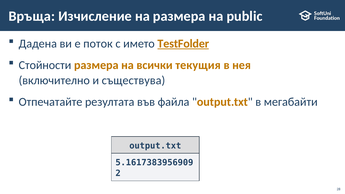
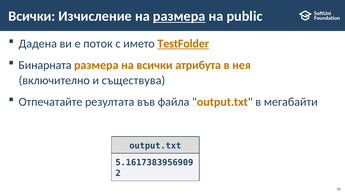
Връща: Връща -> Всички (32, 16)
размера underline: none -> present (179, 16)
Стойности: Стойности -> Бинарната (45, 65)
текущия: текущия -> атрибута (198, 65)
